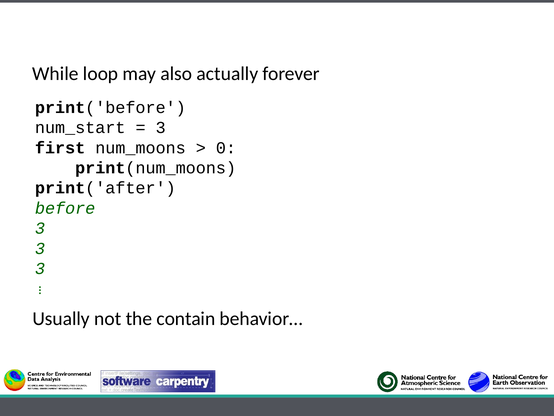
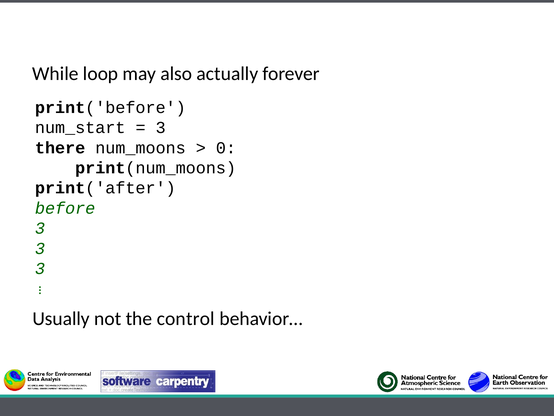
first: first -> there (60, 148)
contain: contain -> control (186, 318)
